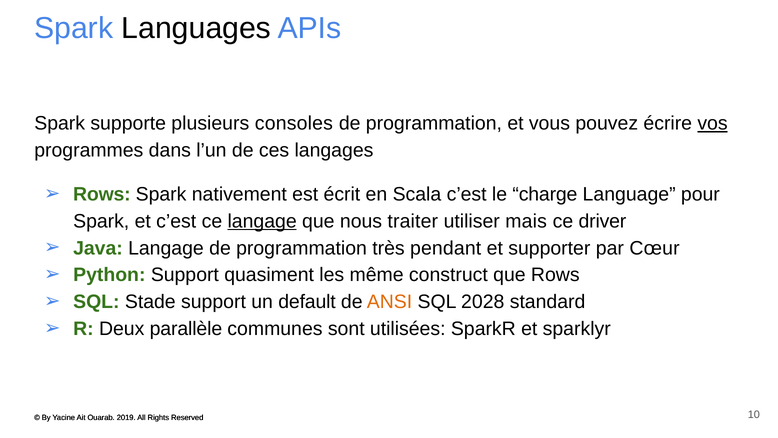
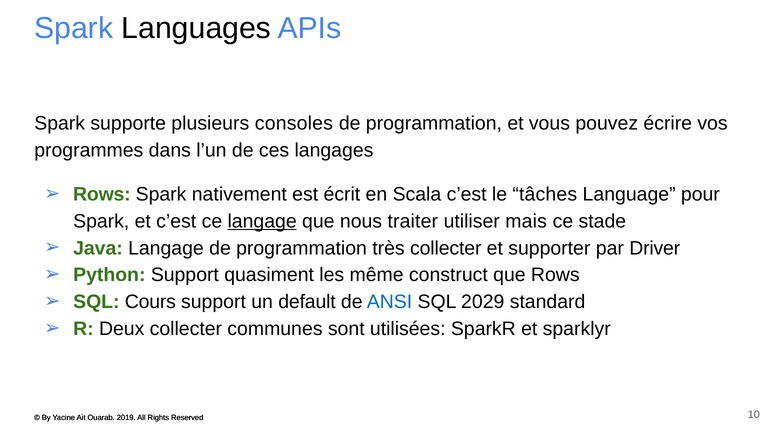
vos underline: present -> none (713, 123)
charge: charge -> tâches (545, 194)
driver: driver -> stade (602, 221)
très pendant: pendant -> collecter (446, 248)
Cœur: Cœur -> Driver (655, 248)
Stade: Stade -> Cours (150, 302)
ANSI colour: orange -> blue (390, 302)
2028: 2028 -> 2029 (483, 302)
Deux parallèle: parallèle -> collecter (186, 328)
